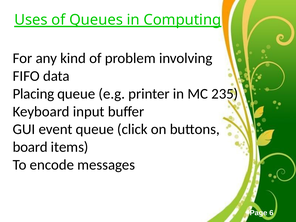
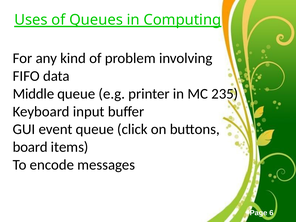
Placing: Placing -> Middle (33, 94)
